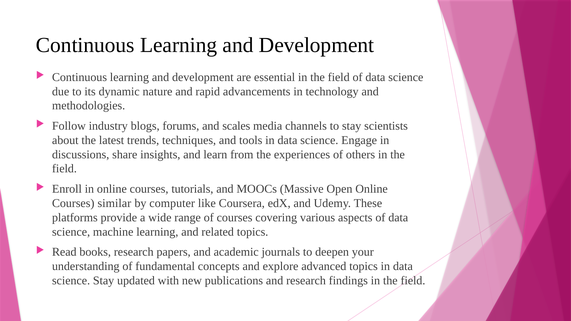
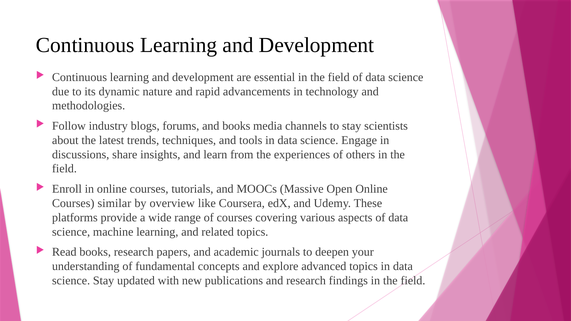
and scales: scales -> books (236, 126)
computer: computer -> overview (172, 203)
